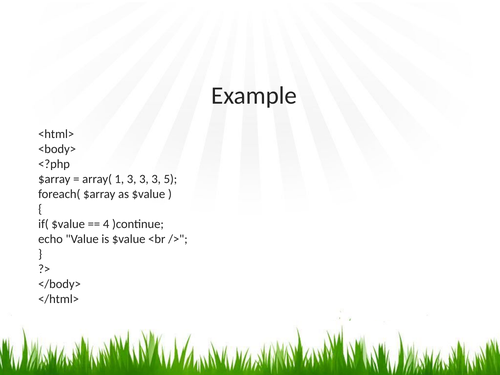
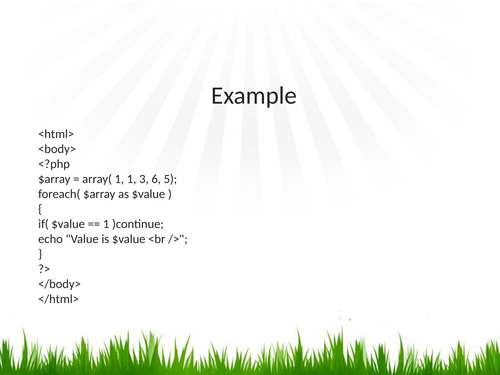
1 3: 3 -> 1 (132, 179)
3: 3 -> 6 (156, 179)
4: 4 -> 1 (106, 224)
